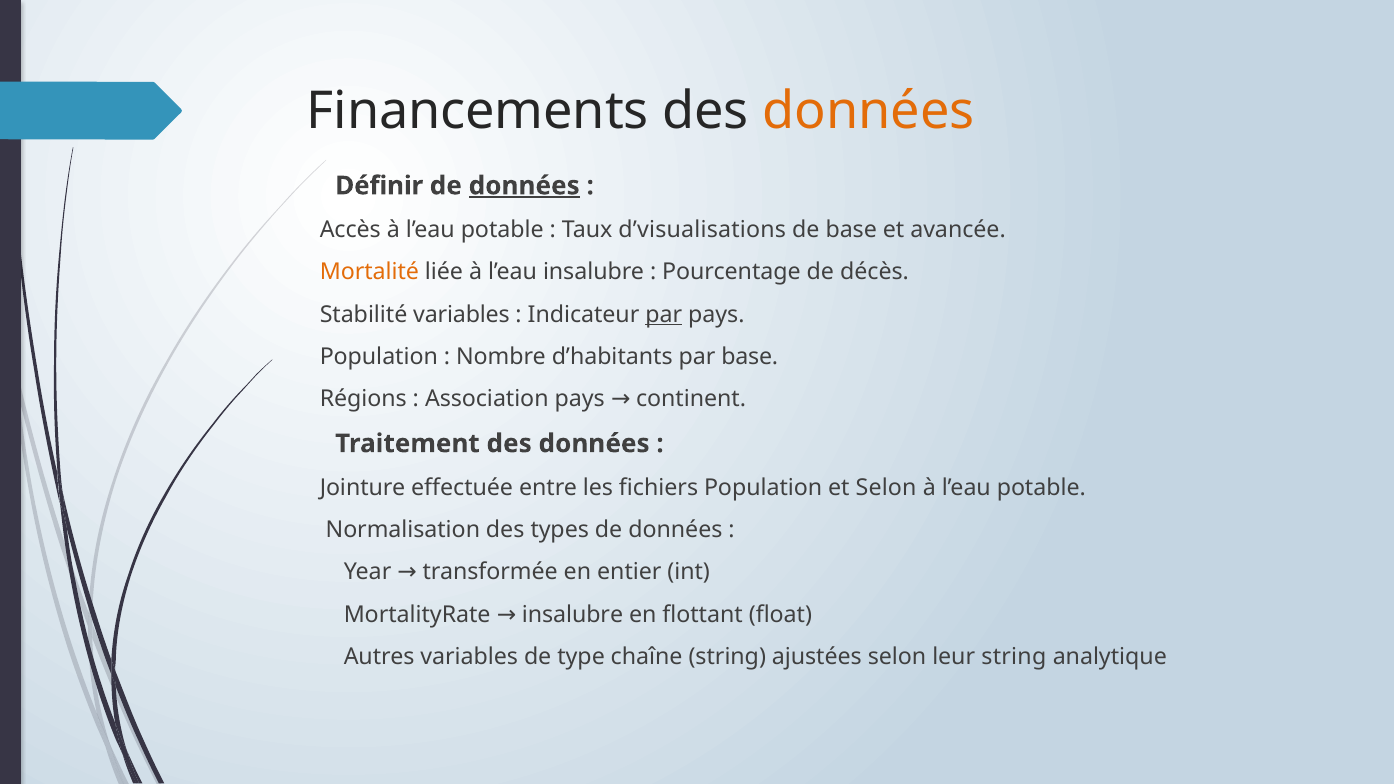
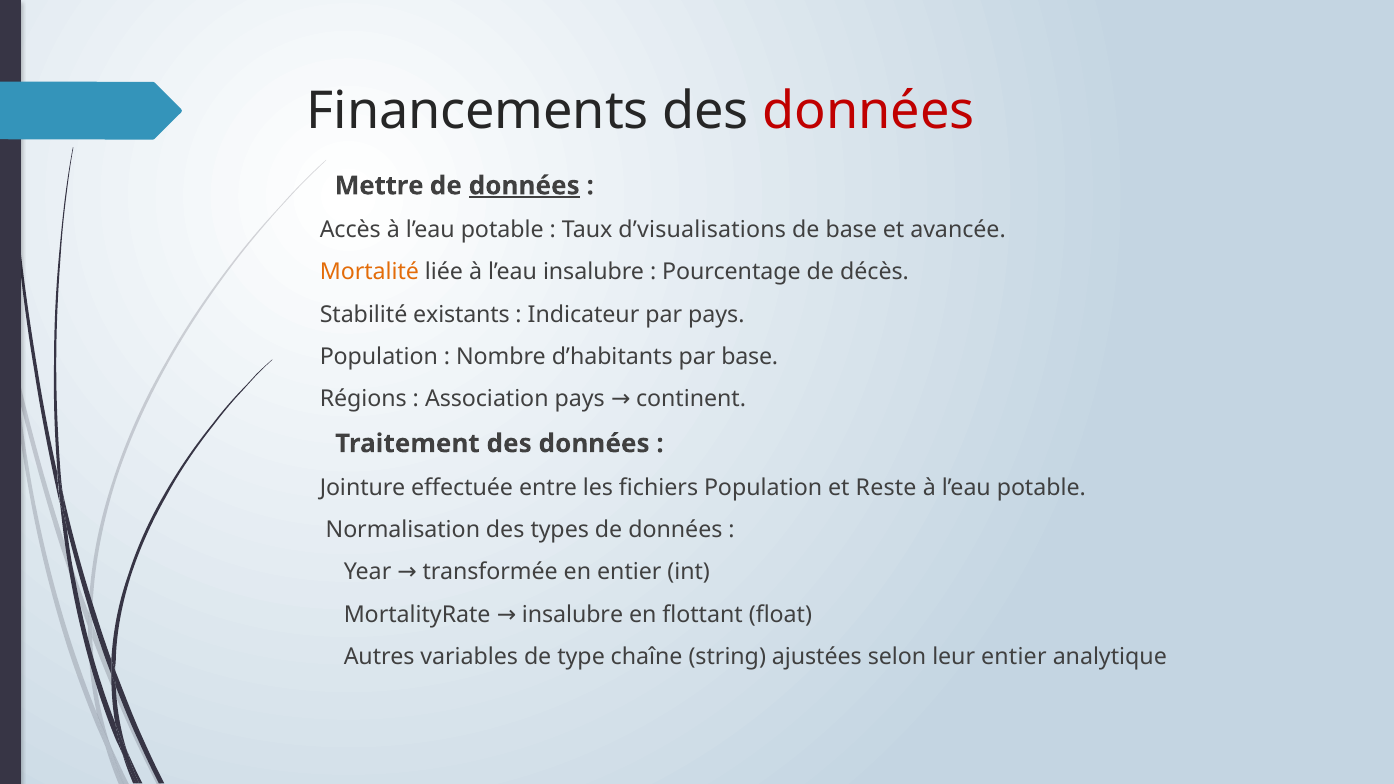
données colour: orange -> red (868, 112)
Définir: Définir -> Mettre (379, 186)
Stabilité variables: variables -> existants (461, 315)
par underline: present -> none (664, 315)
et Selon: Selon -> Reste (886, 488)
leur string: string -> entier (1014, 657)
